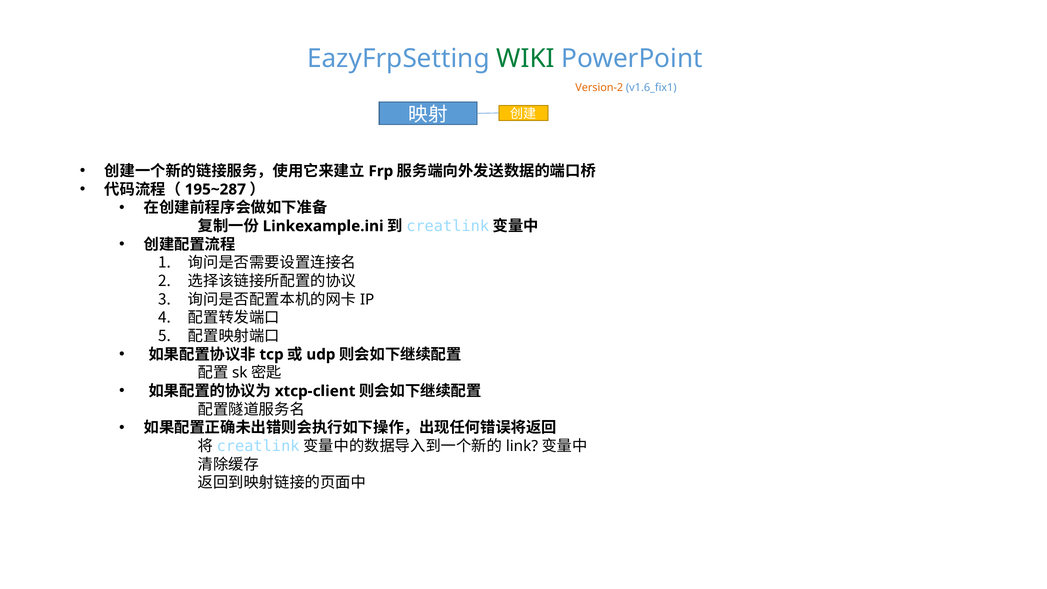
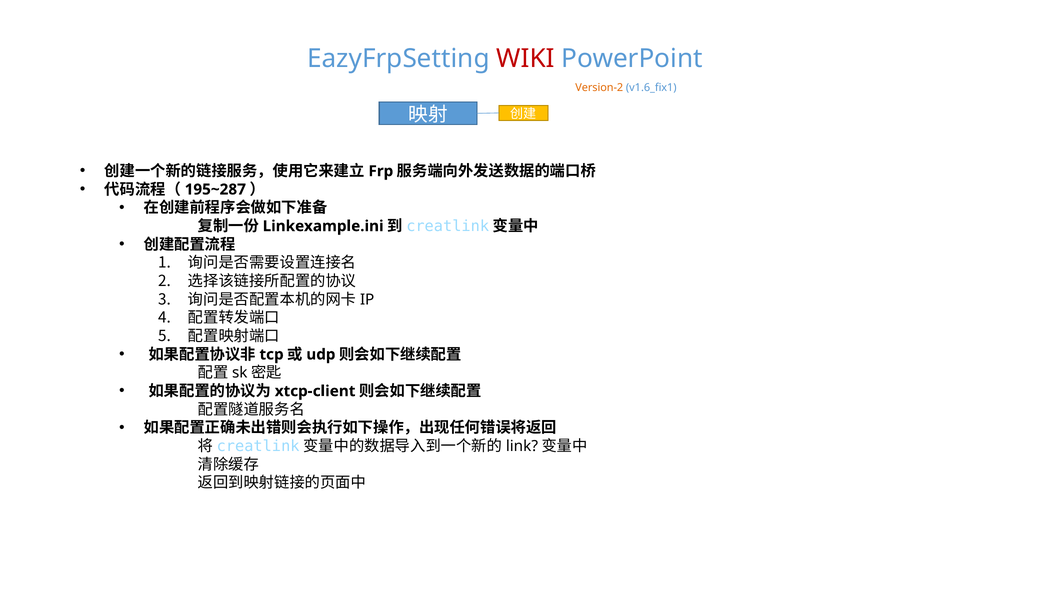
WIKI colour: green -> red (525, 58)
